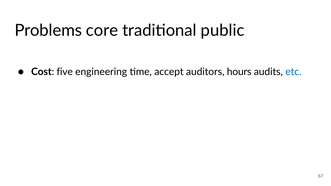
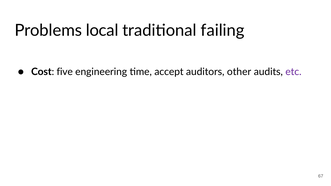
core: core -> local (102, 31)
public: public -> failing (223, 31)
hours: hours -> other (239, 72)
etc colour: blue -> purple (293, 72)
